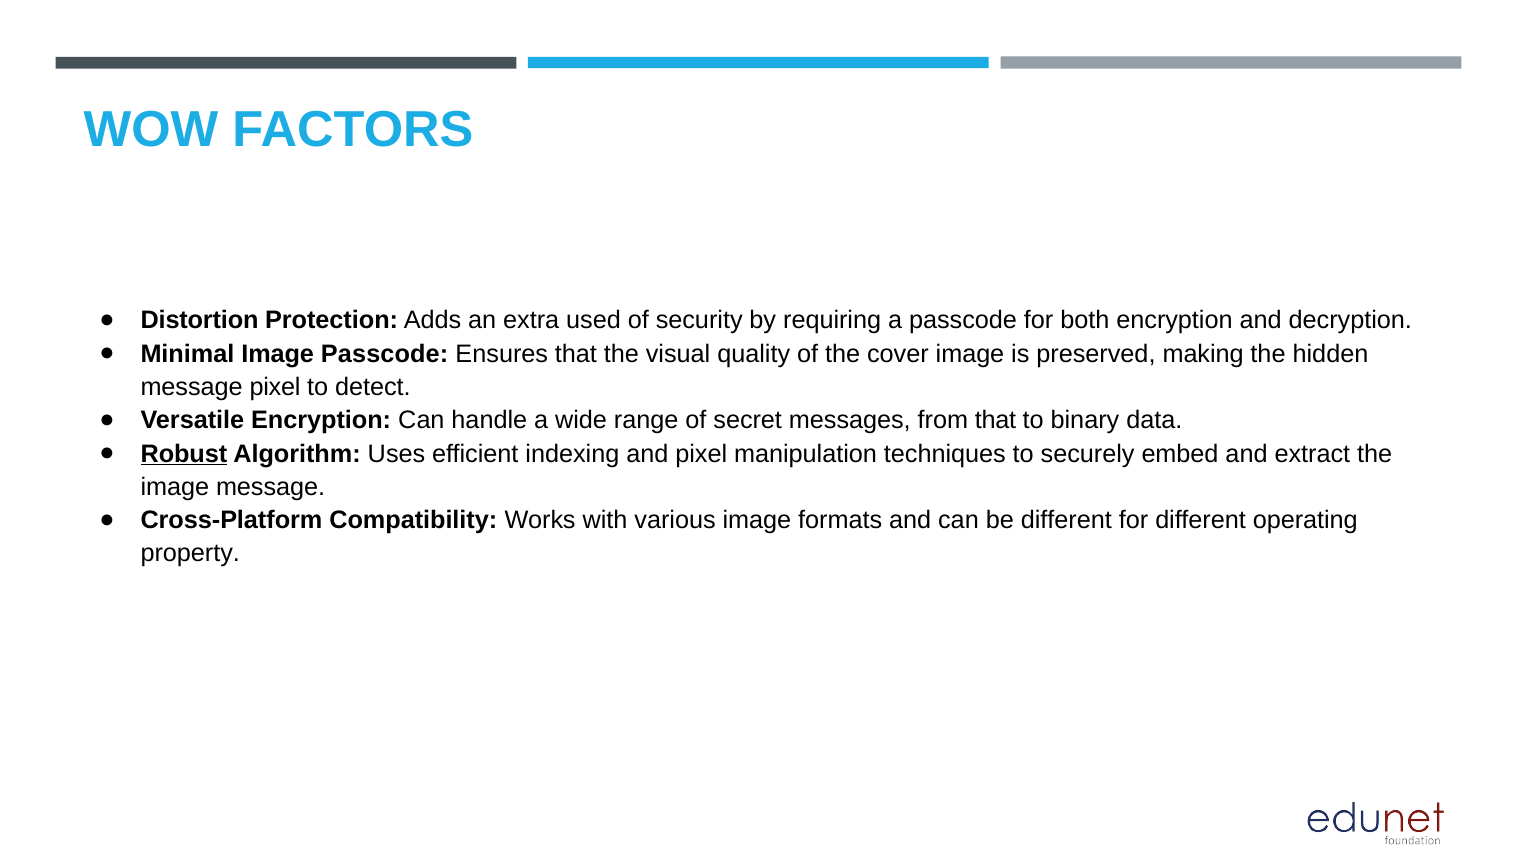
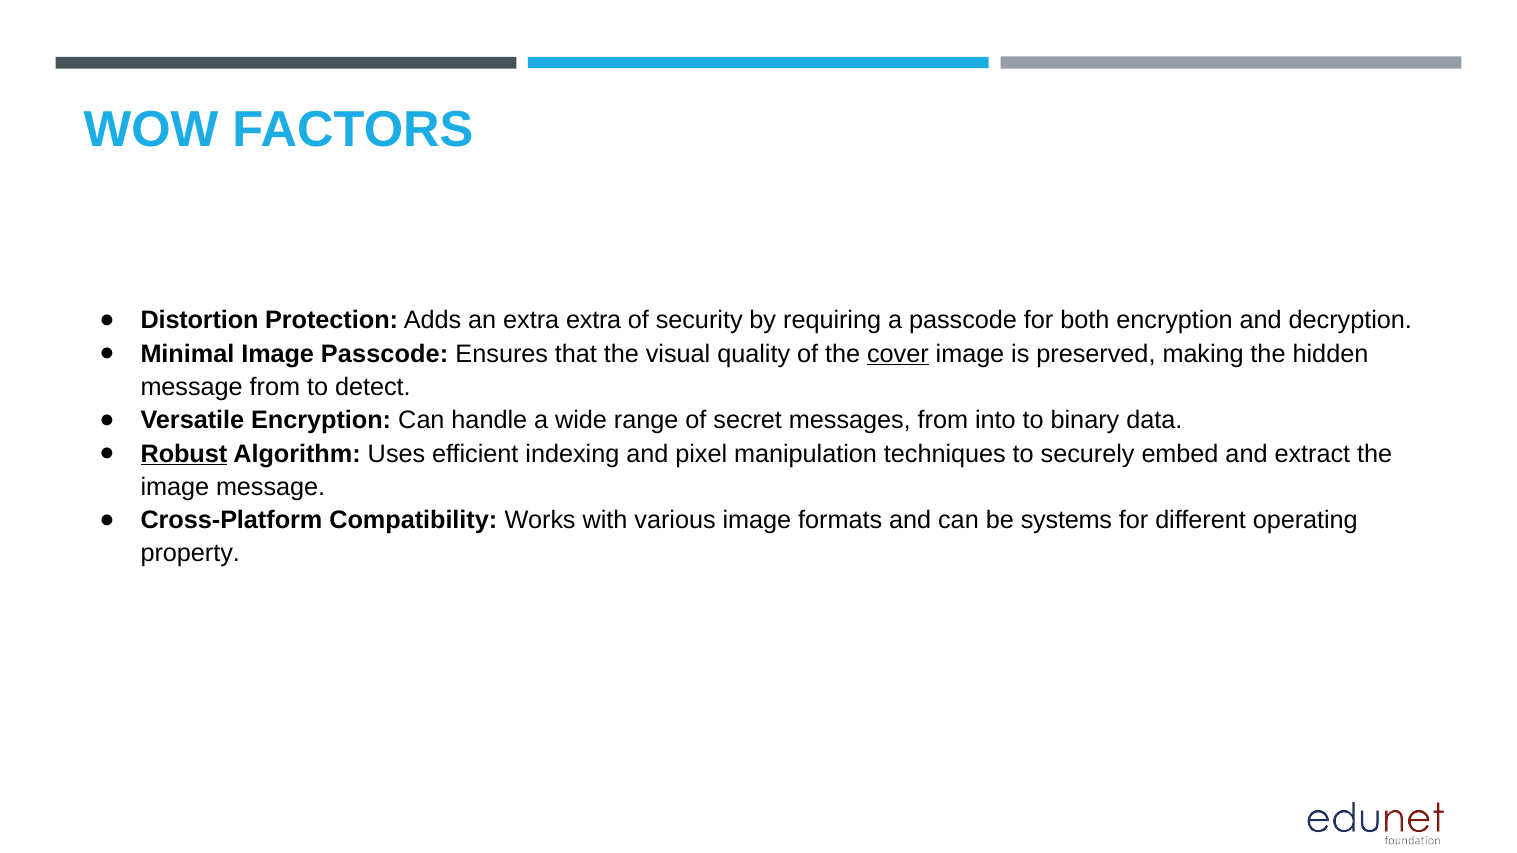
extra used: used -> extra (594, 321)
cover underline: none -> present (898, 354)
message pixel: pixel -> from (275, 387)
from that: that -> into (995, 421)
be different: different -> systems (1066, 520)
